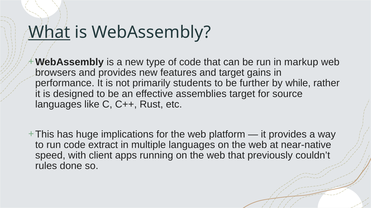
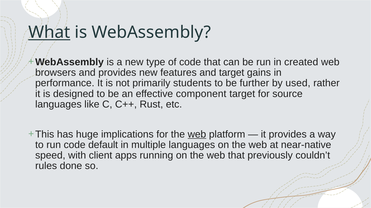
markup: markup -> created (301, 62)
while: while -> used (298, 83)
assemblies: assemblies -> component (201, 94)
web underline: none -> present (197, 135)
extract: extract -> default (103, 145)
